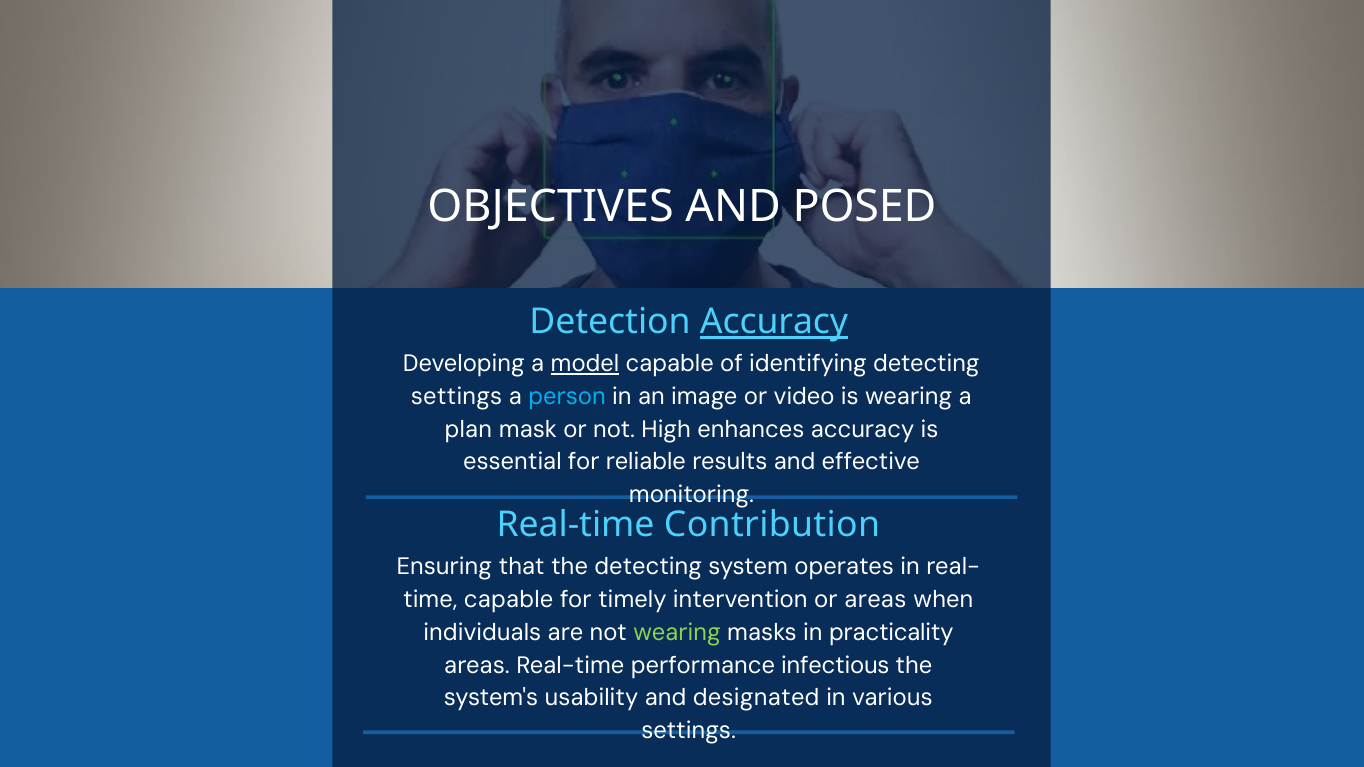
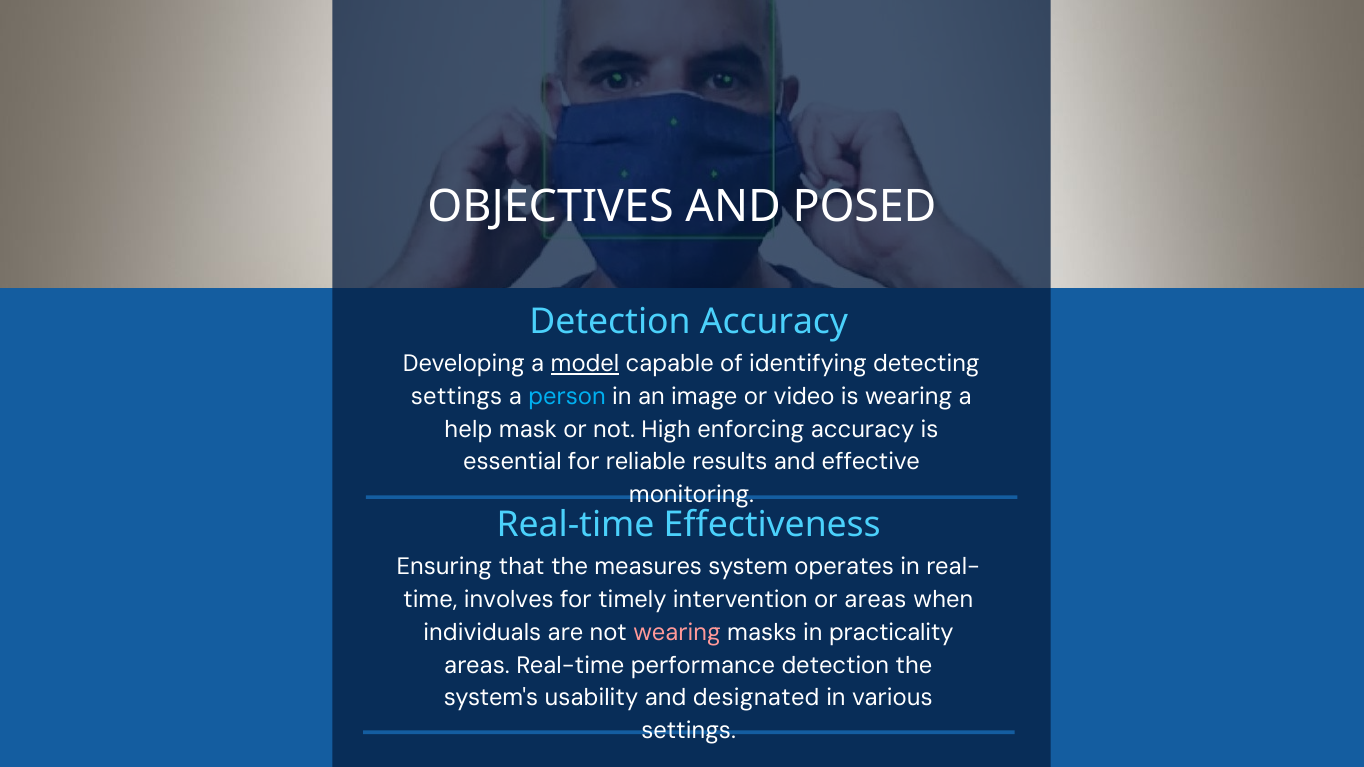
Accuracy underline: present -> none (774, 322)
plan: plan -> help (468, 429)
enhances: enhances -> enforcing (751, 429)
Contribution: Contribution -> Effectiveness (772, 525)
the detecting: detecting -> measures (648, 567)
capable: capable -> involves (509, 600)
wearing colour: light green -> pink (677, 633)
performance infectious: infectious -> detection (835, 665)
